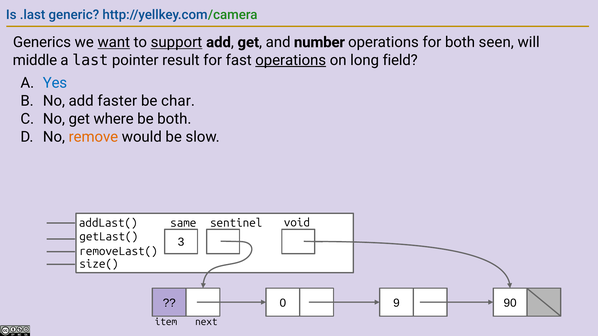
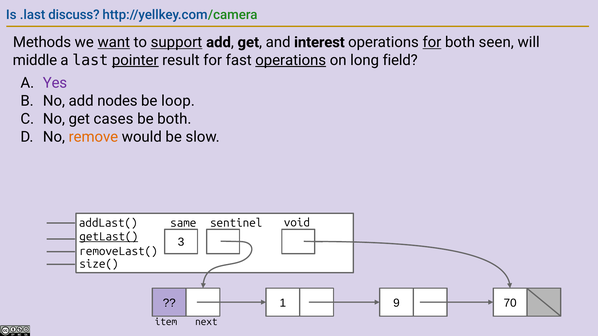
generic: generic -> discuss (74, 15)
Generics: Generics -> Methods (42, 42)
number: number -> interest (319, 42)
for underline: none -> present (432, 42)
pointer underline: none -> present (135, 60)
Yes colour: blue -> purple (55, 83)
faster: faster -> nodes (117, 101)
char: char -> loop (178, 101)
where: where -> cases (114, 119)
getLast( underline: none -> present (109, 237)
0: 0 -> 1 (283, 303)
90: 90 -> 70 (510, 303)
